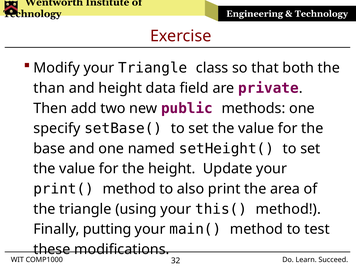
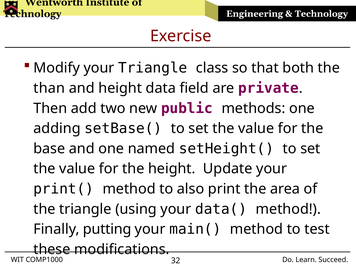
specify: specify -> adding (57, 128)
this(: this( -> data( (221, 209)
